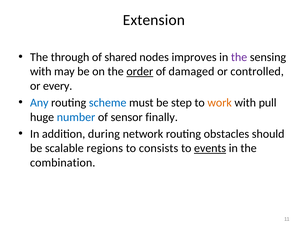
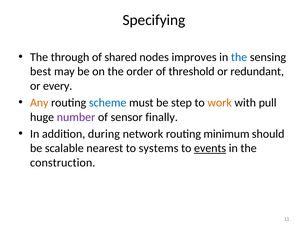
Extension: Extension -> Specifying (154, 20)
the colour: purple -> blue (239, 57)
with: with -> best (41, 72)
order underline: present -> none (140, 72)
damaged: damaged -> threshold (192, 72)
controlled: controlled -> redundant (257, 72)
Any colour: blue -> orange (39, 103)
number colour: blue -> purple (76, 117)
obstacles: obstacles -> minimum (227, 134)
regions: regions -> nearest (105, 148)
consists: consists -> systems (159, 148)
combination: combination -> construction (63, 163)
